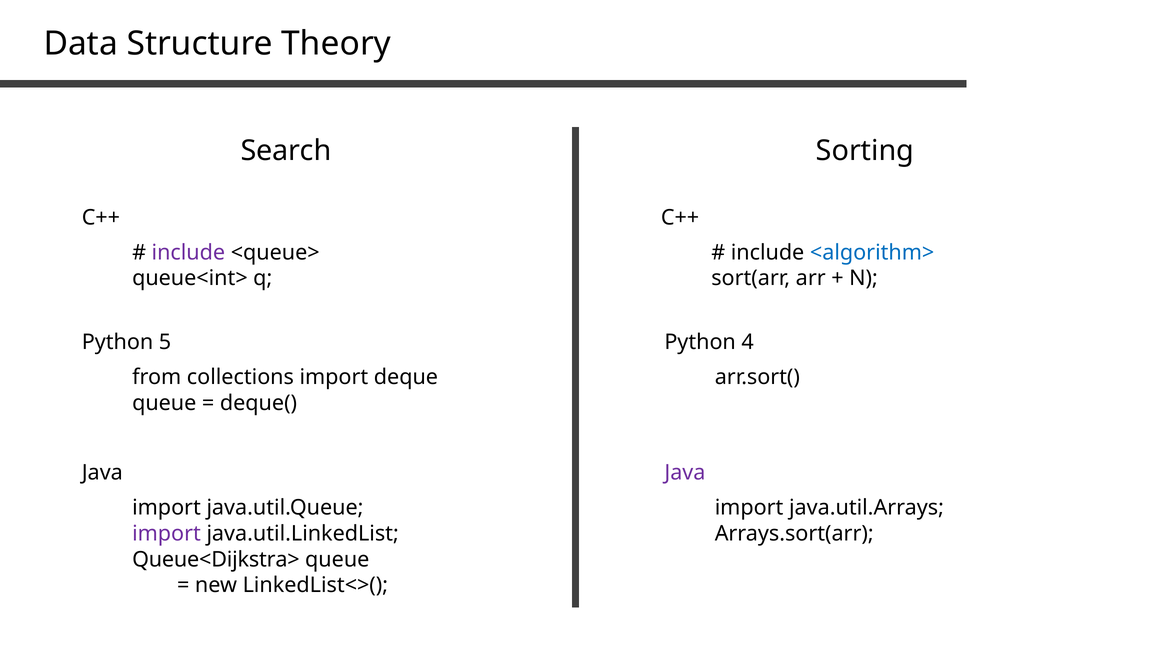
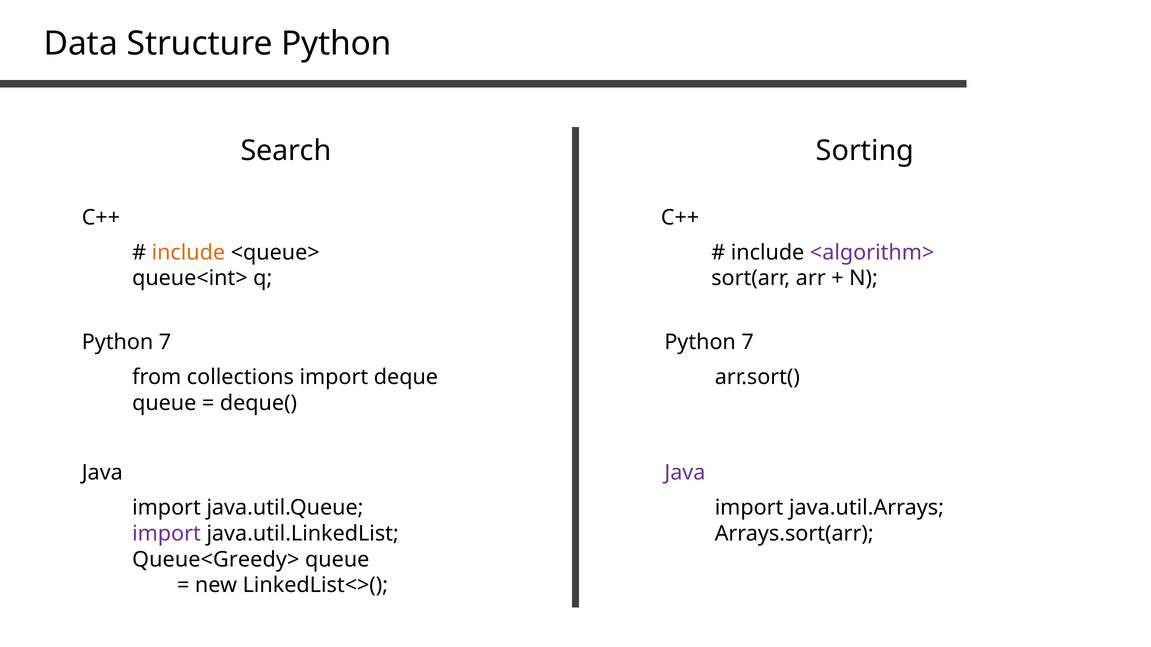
Structure Theory: Theory -> Python (336, 43)
include colour: purple -> orange (188, 253)
<algorithm> colour: blue -> purple (872, 253)
5: 5 -> 7 (165, 342)
4: 4 -> 7 (748, 342)
Queue<Dijkstra>: Queue<Dijkstra> -> Queue<Greedy> (216, 560)
